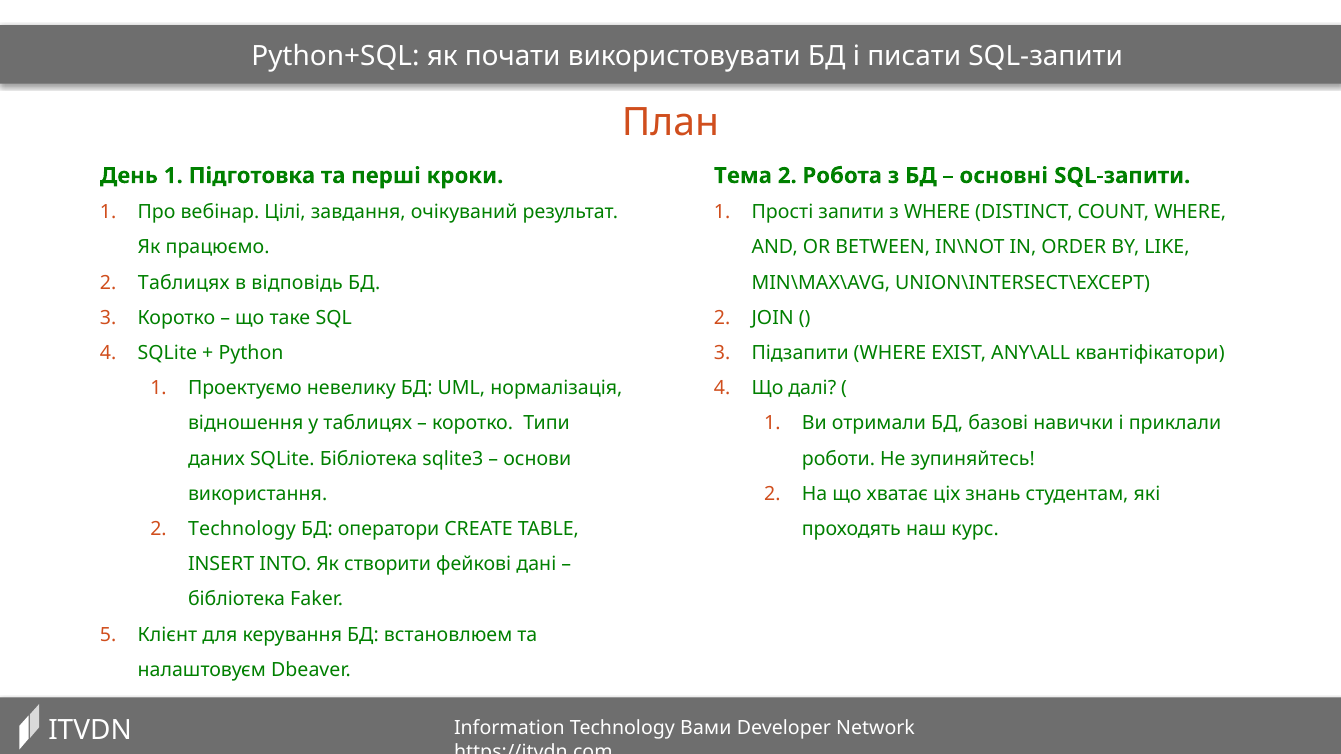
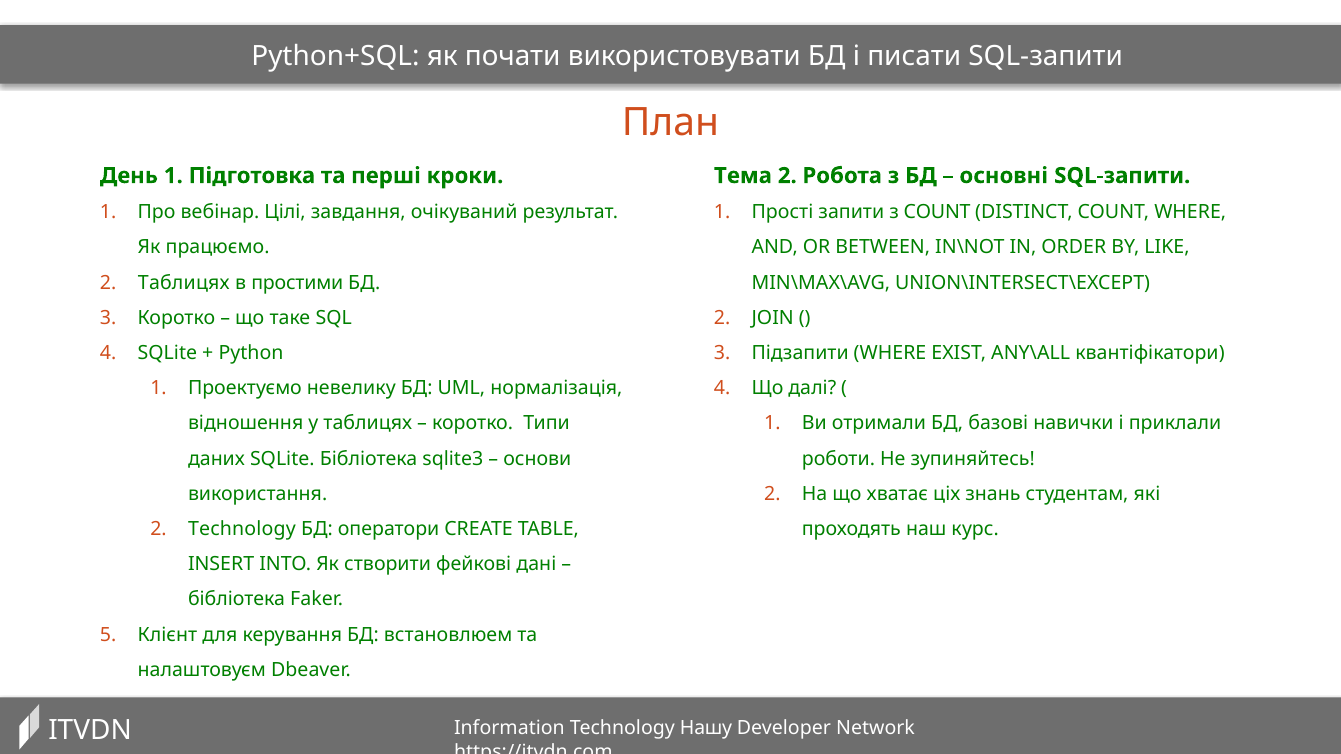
з WHERE: WHERE -> COUNT (937, 212)
відповідь: відповідь -> простими (297, 283)
Вами: Вами -> Нашу (706, 728)
